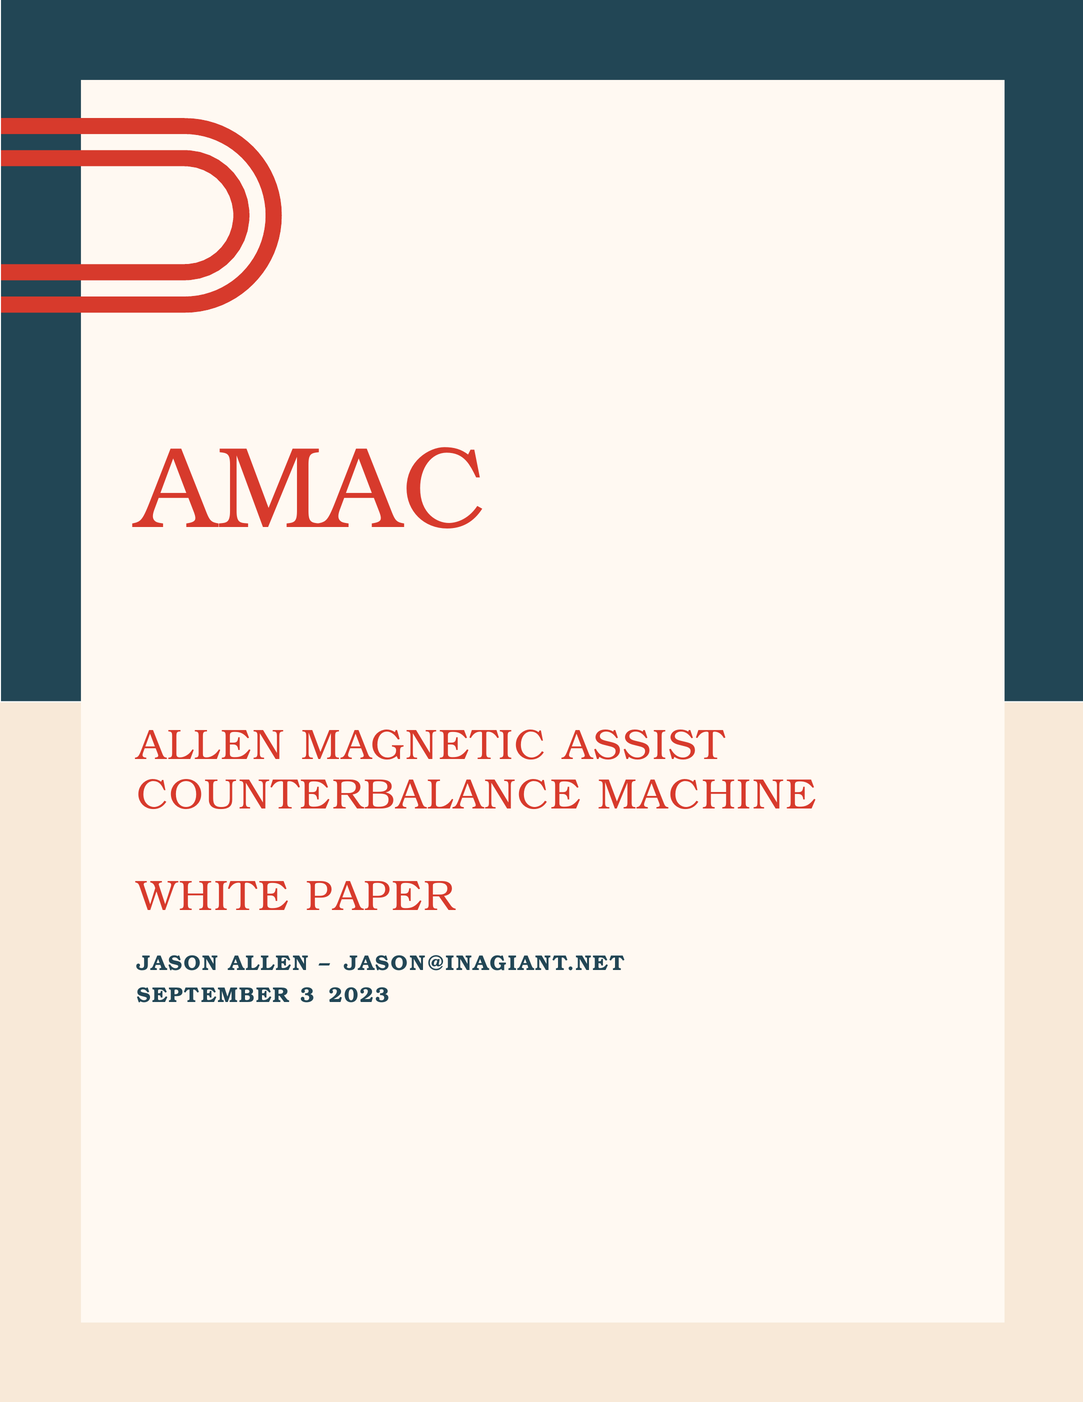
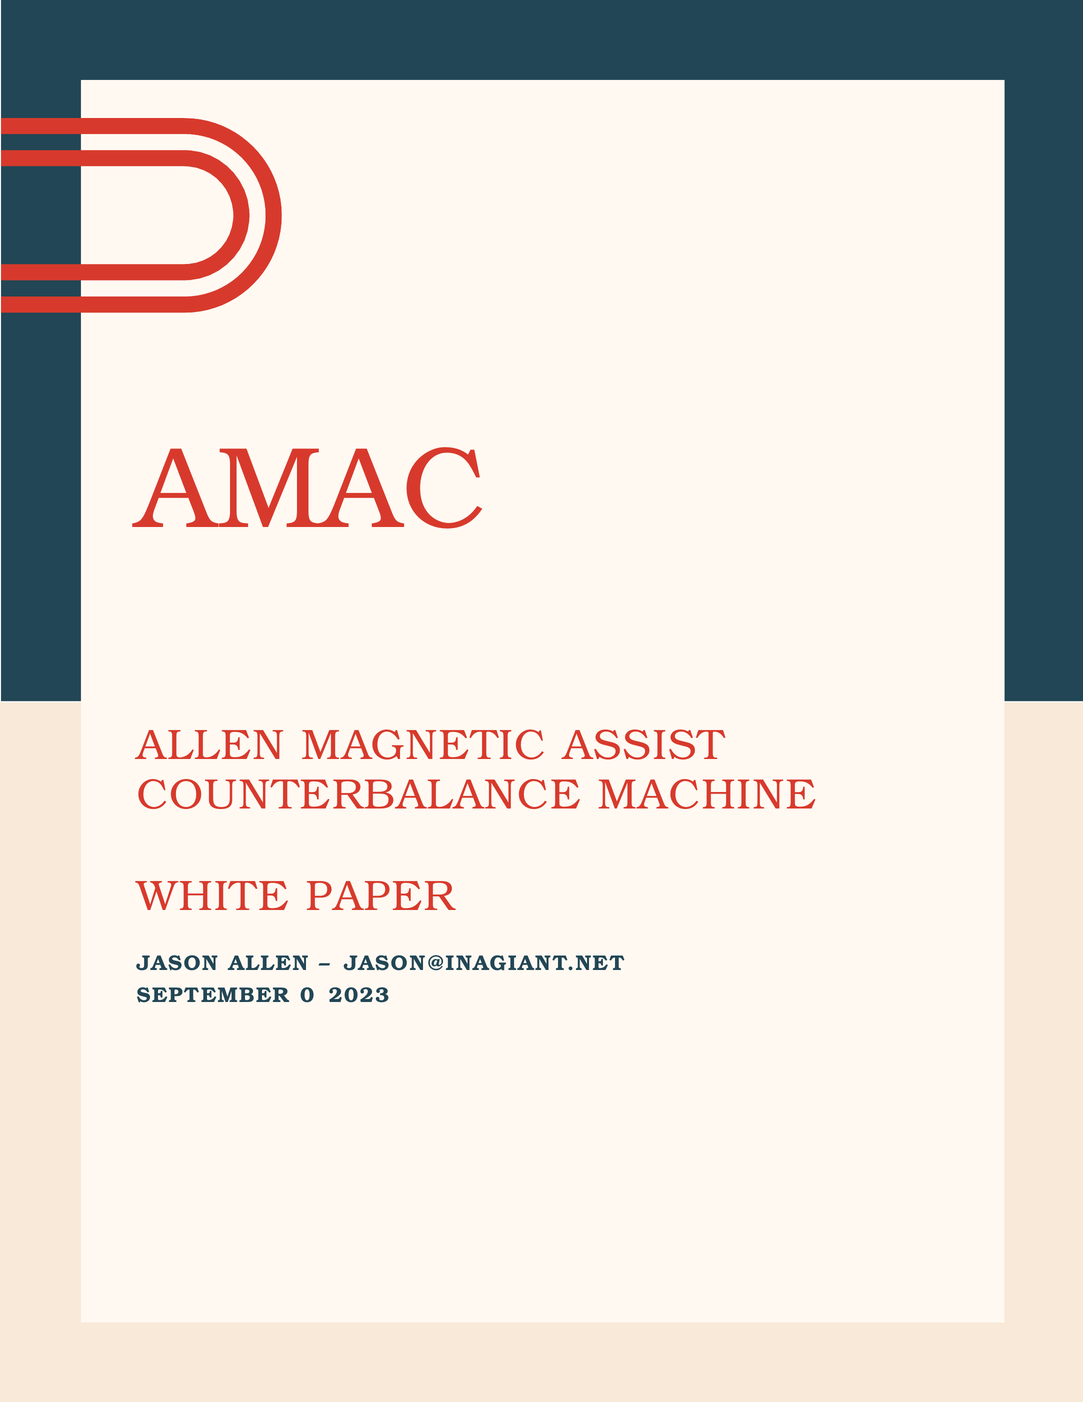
3: 3 -> 0 (307, 995)
